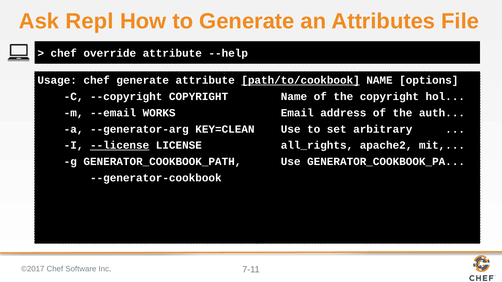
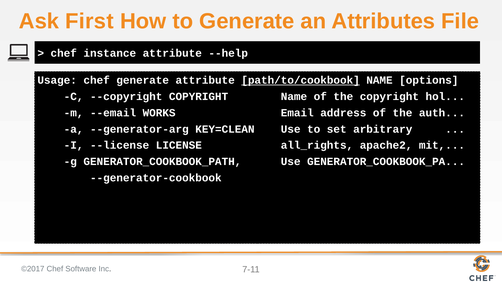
Repl: Repl -> First (89, 21)
override: override -> instance (110, 53)
--license underline: present -> none (120, 146)
